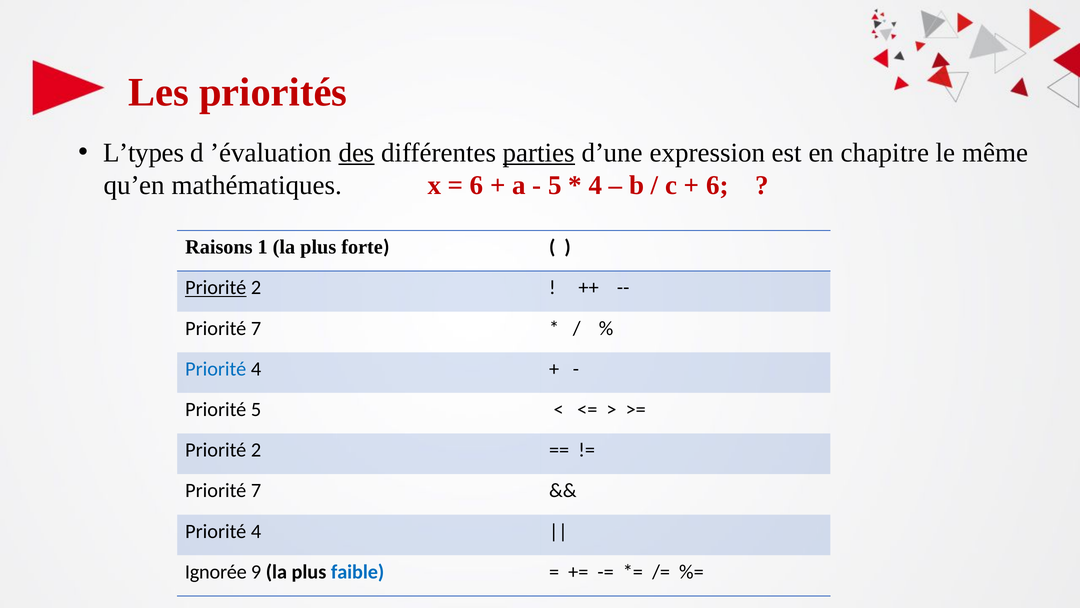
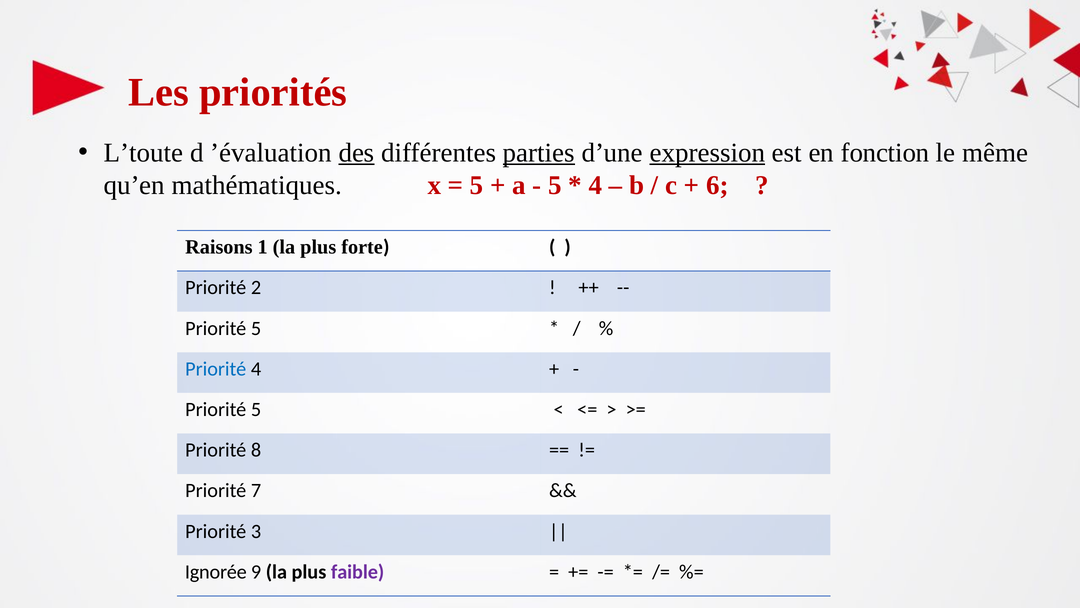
L’types: L’types -> L’toute (143, 153)
expression underline: none -> present (707, 153)
chapitre: chapitre -> fonction (885, 153)
6: 6 -> 5 (477, 185)
Priorité underline: present -> none (216, 287)
7: 7 -> 5 (256, 328)
2: 2 -> 8 (256, 450)
4: 4 -> 3 (256, 531)
faible colour: blue -> purple (358, 571)
